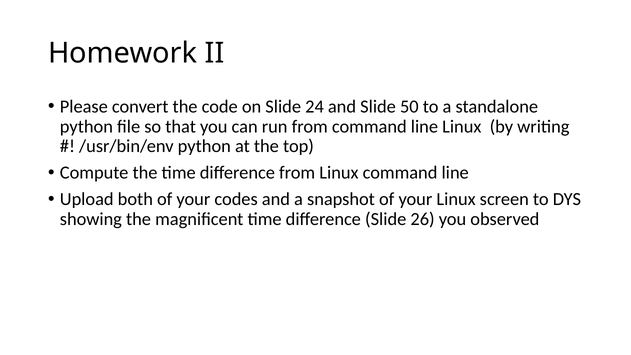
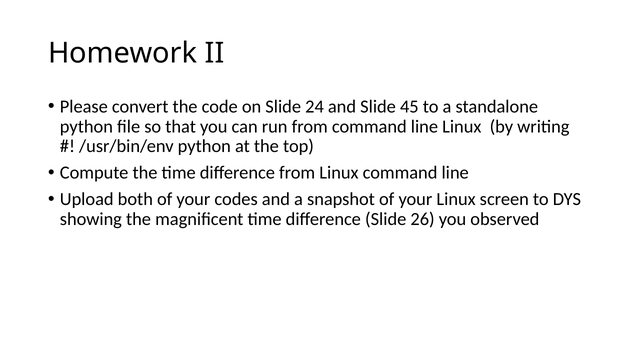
50: 50 -> 45 (409, 107)
